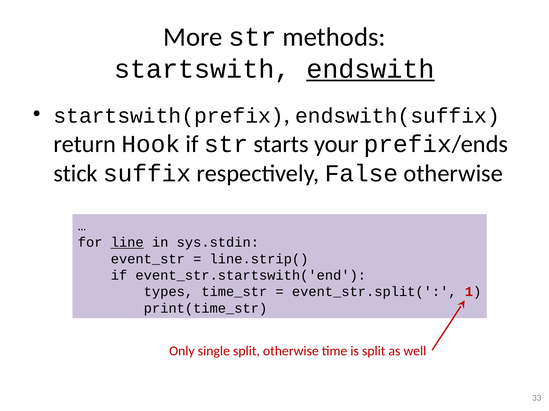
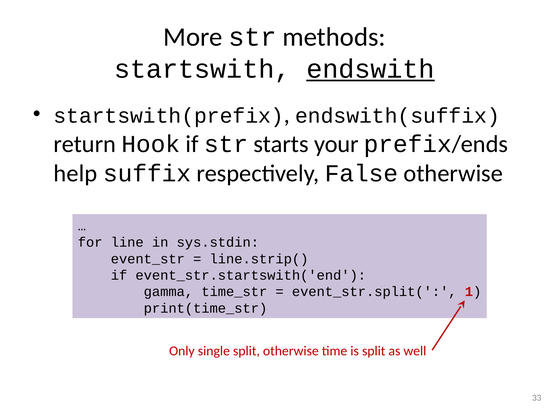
stick: stick -> help (75, 174)
line underline: present -> none (127, 243)
types: types -> gamma (168, 292)
